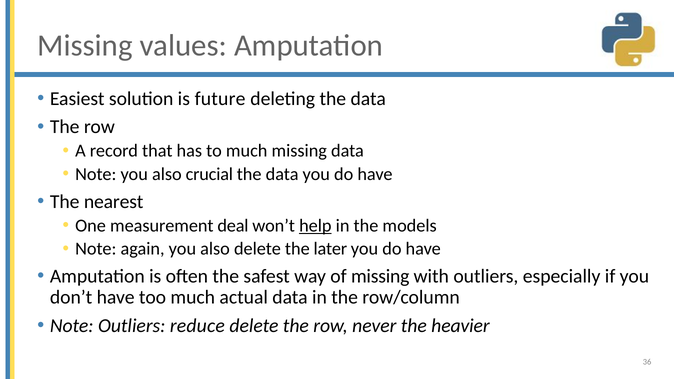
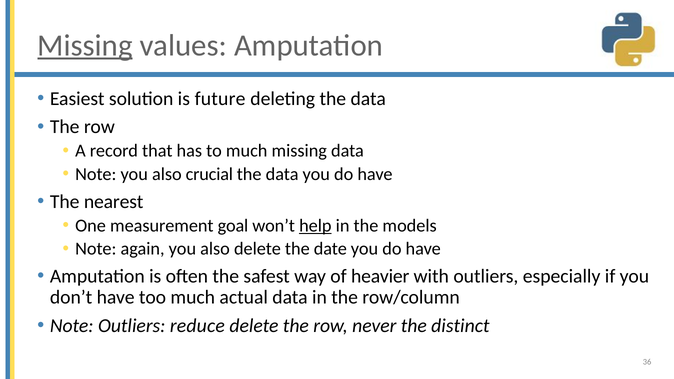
Missing underline: none -> present (85, 45)
deal: deal -> goal (233, 226)
later: later -> date (330, 249)
of missing: missing -> heavier (380, 276)
heavier: heavier -> distinct (460, 326)
